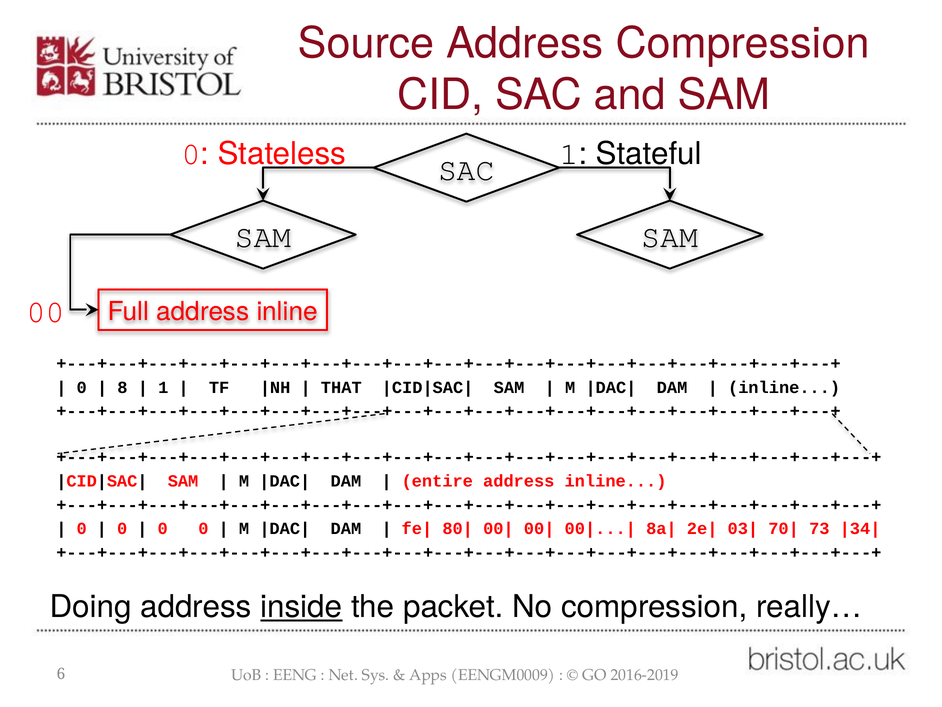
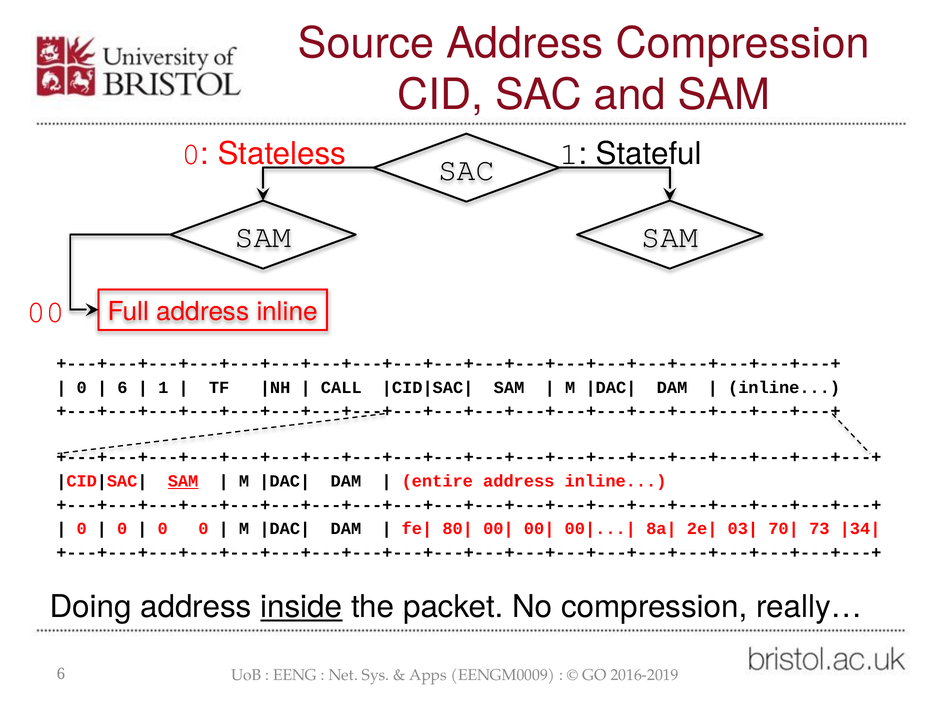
8: 8 -> 6 (122, 387)
THAT: THAT -> CALL (341, 387)
SAM underline: none -> present (183, 481)
